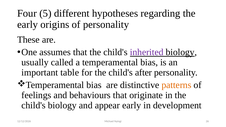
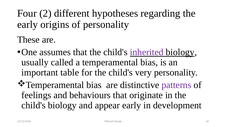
5: 5 -> 2 (45, 13)
after: after -> very (143, 73)
patterns colour: orange -> purple (176, 85)
